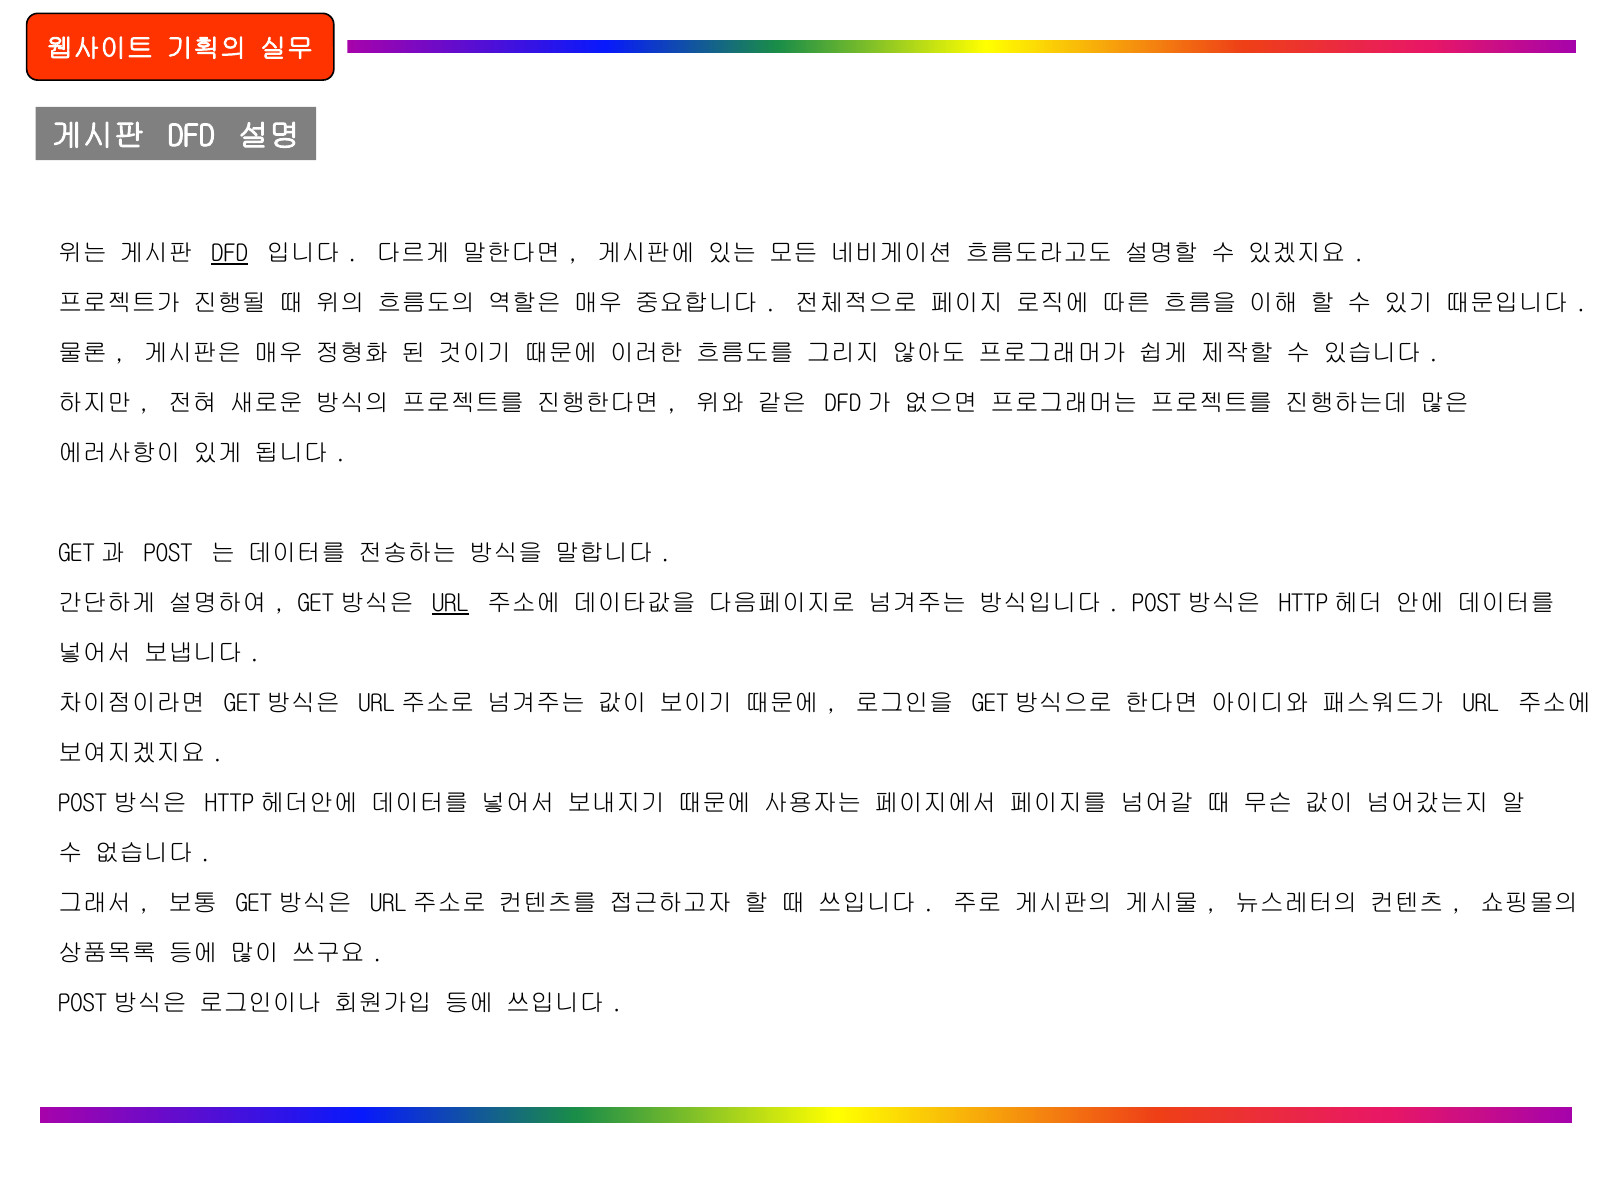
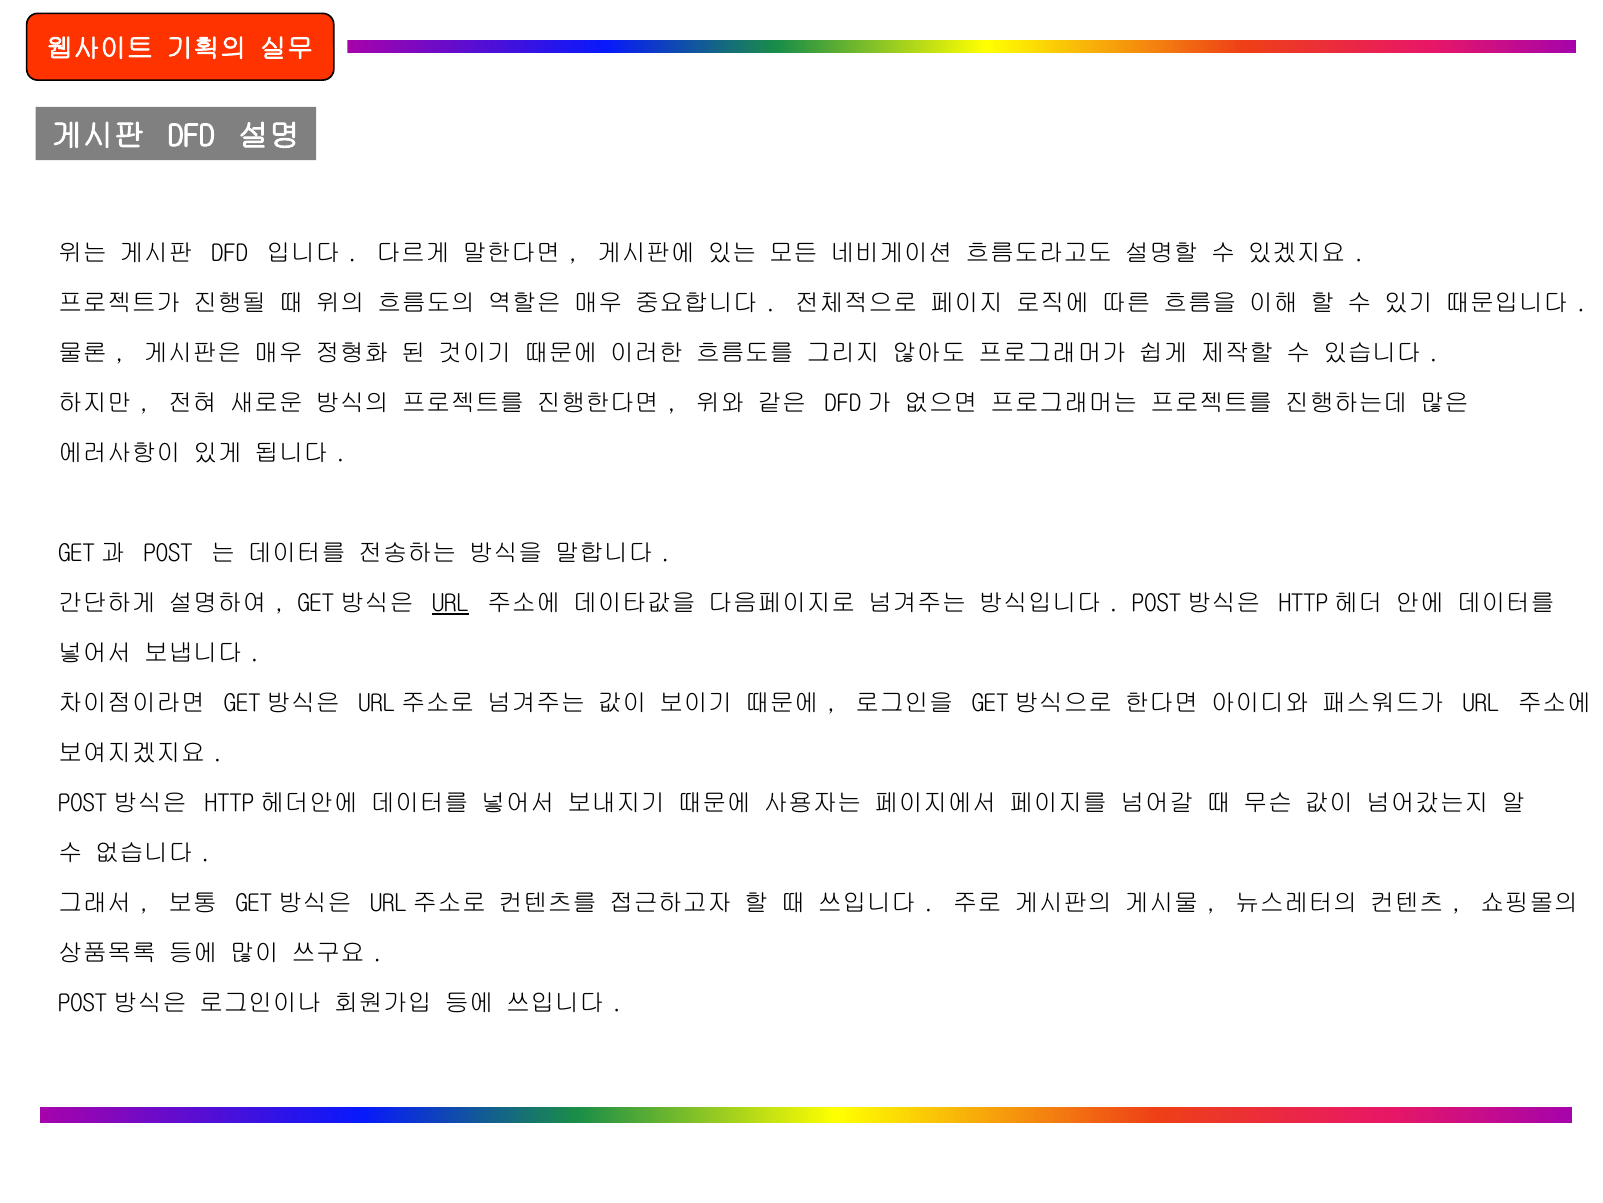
DFD underline: present -> none (230, 253)
